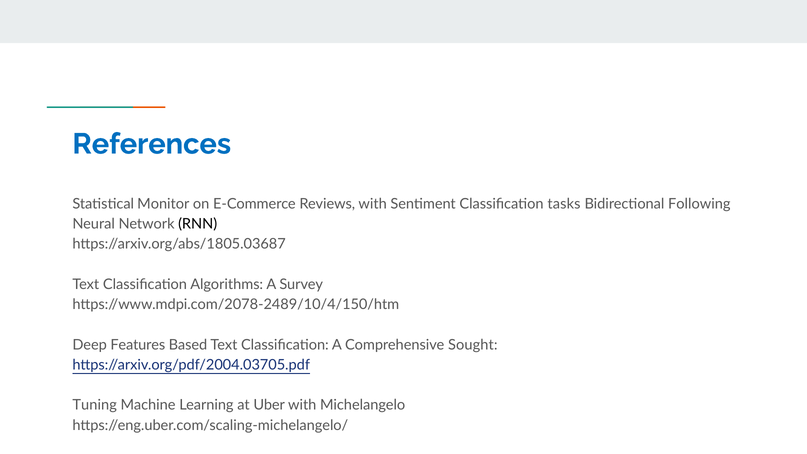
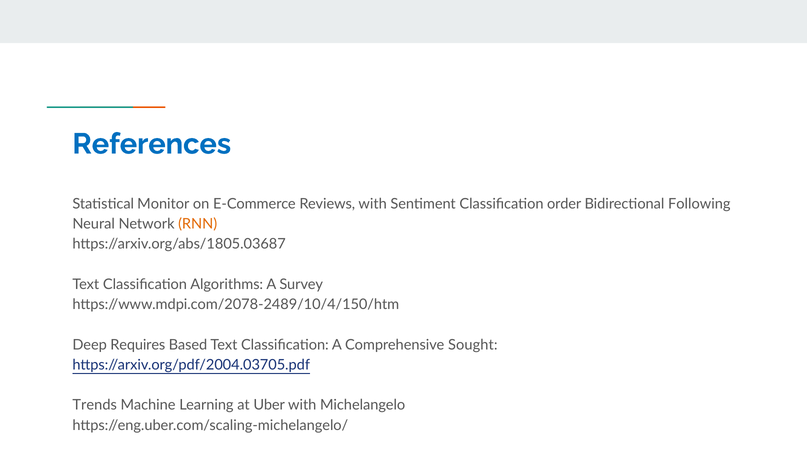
tasks: tasks -> order (564, 204)
RNN colour: black -> orange (198, 224)
Features: Features -> Requires (138, 345)
Tuning: Tuning -> Trends (95, 405)
